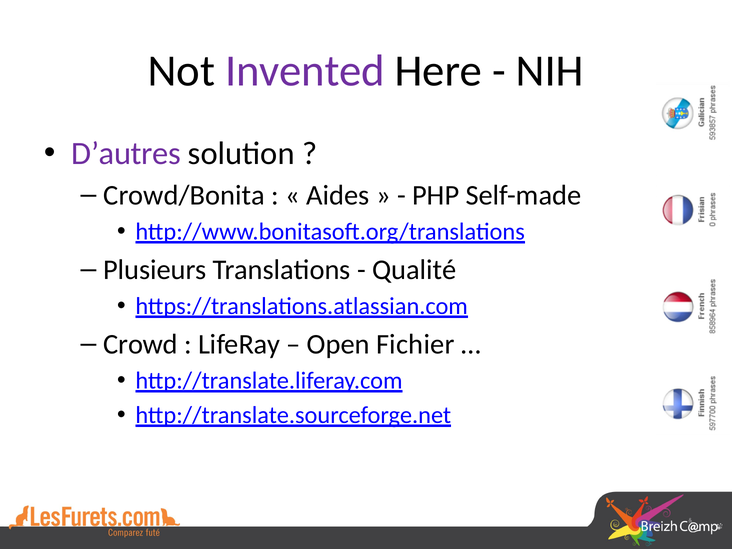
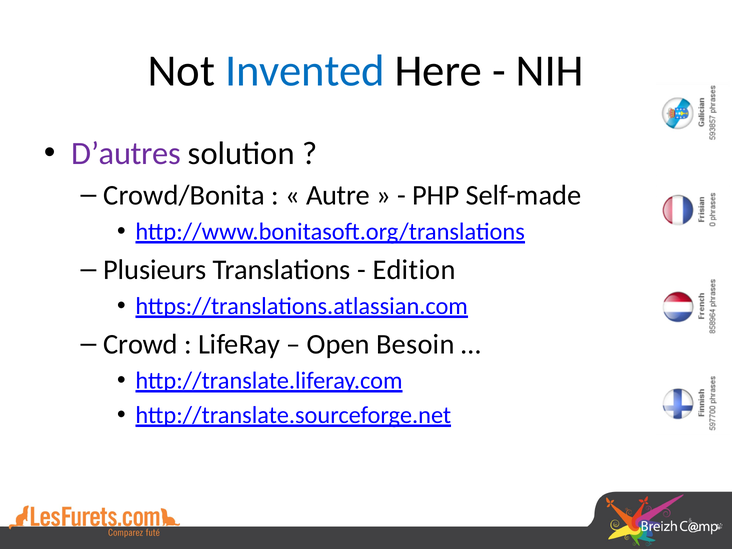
Invented colour: purple -> blue (305, 71)
Aides: Aides -> Autre (338, 196)
Qualité: Qualité -> Edition (414, 270)
Fichier: Fichier -> Besoin (415, 344)
